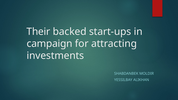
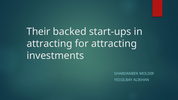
campaign: campaign -> attracting (49, 44)
